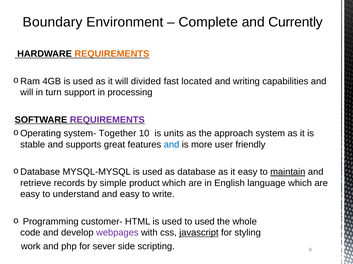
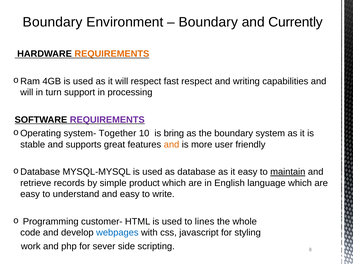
Complete: Complete -> Boundary (208, 22)
will divided: divided -> respect (146, 81)
fast located: located -> respect (197, 81)
units: units -> bring (174, 134)
the approach: approach -> boundary (234, 134)
and colour: blue -> orange (172, 145)
to used: used -> lines (205, 222)
webpages colour: purple -> blue (117, 233)
javascript underline: present -> none (199, 233)
